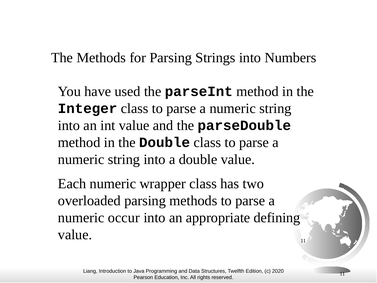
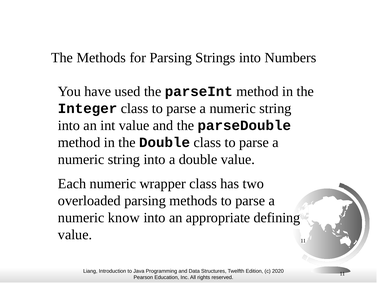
occur: occur -> know (124, 217)
